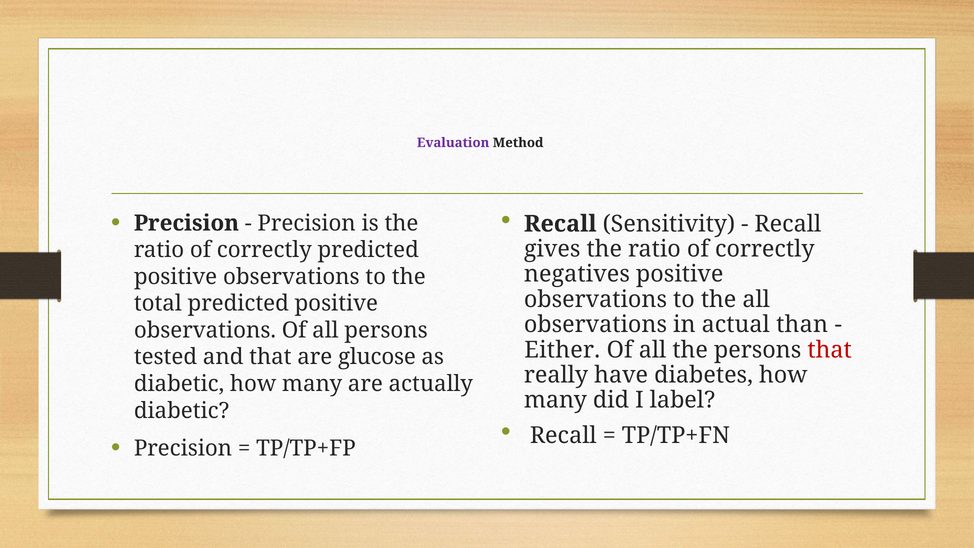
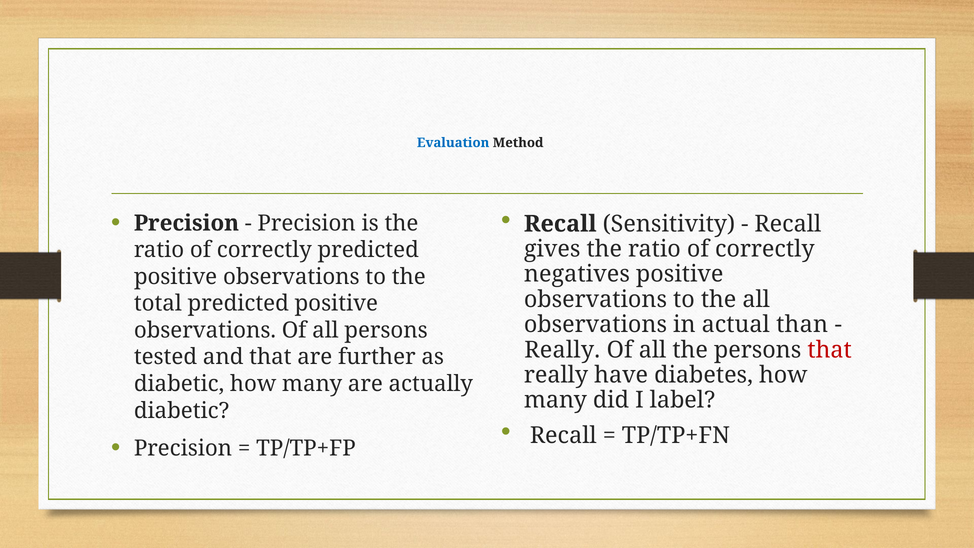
Evaluation colour: purple -> blue (453, 143)
Either: Either -> Really (562, 350)
glucose: glucose -> further (377, 357)
